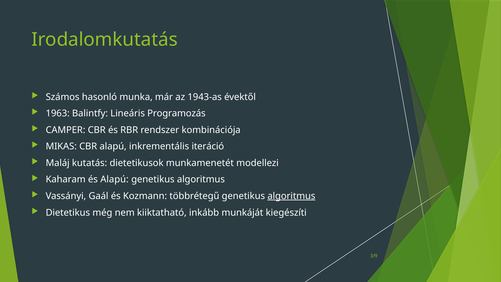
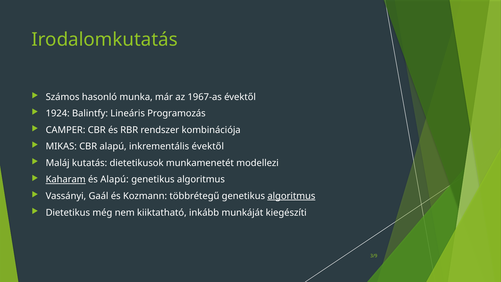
1943-as: 1943-as -> 1967-as (205, 97)
1963: 1963 -> 1924 (58, 113)
inkrementális iteráció: iteráció -> évektől (208, 146)
Kaharam underline: none -> present (66, 179)
